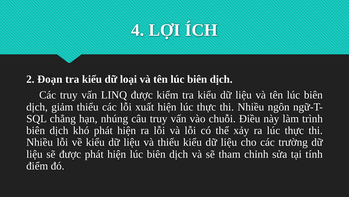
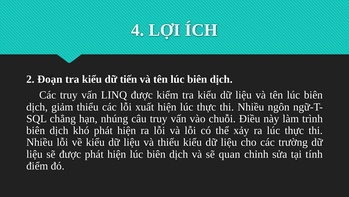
loại: loại -> tiến (128, 79)
tham: tham -> quan (230, 154)
